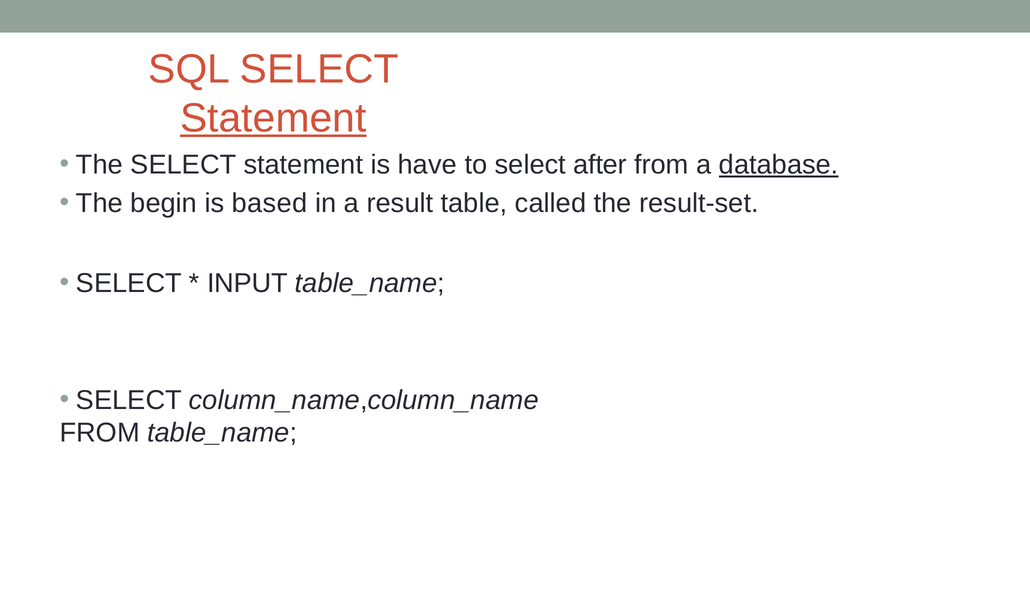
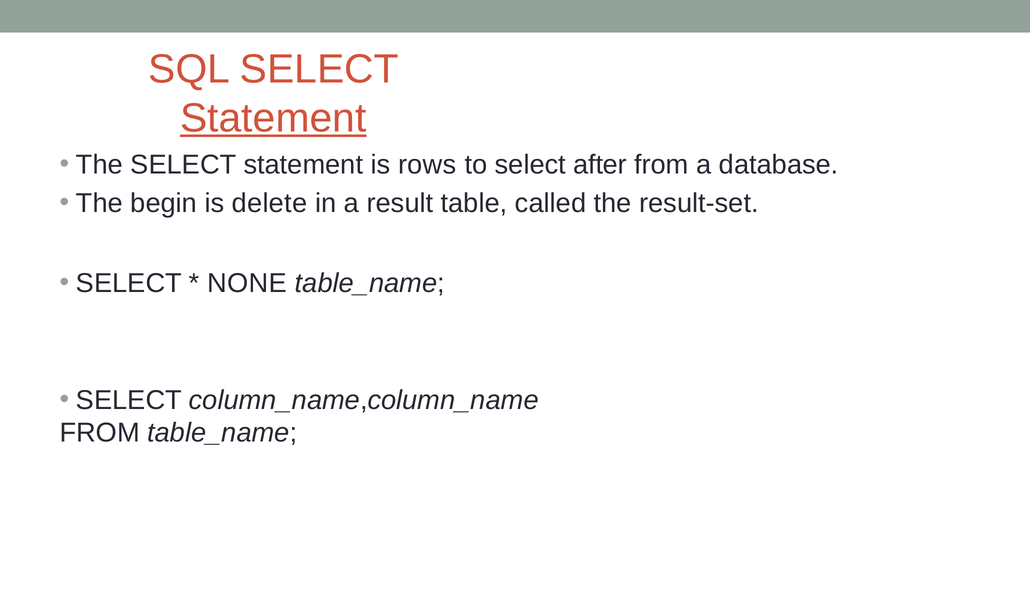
have: have -> rows (427, 165)
database underline: present -> none (779, 165)
based: based -> delete (270, 203)
INPUT: INPUT -> NONE (247, 284)
